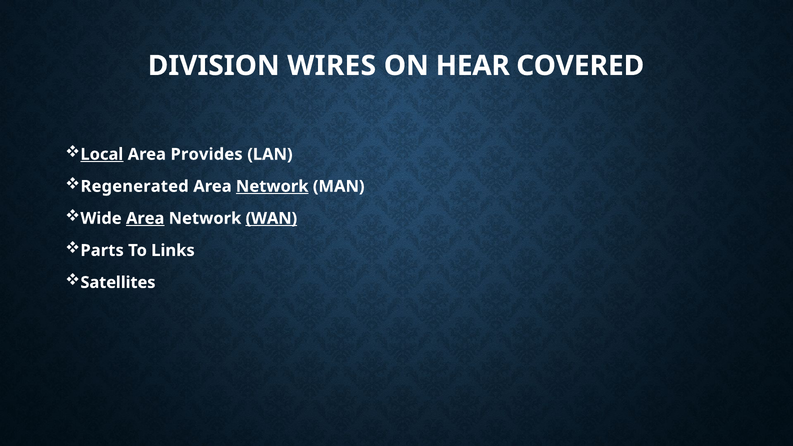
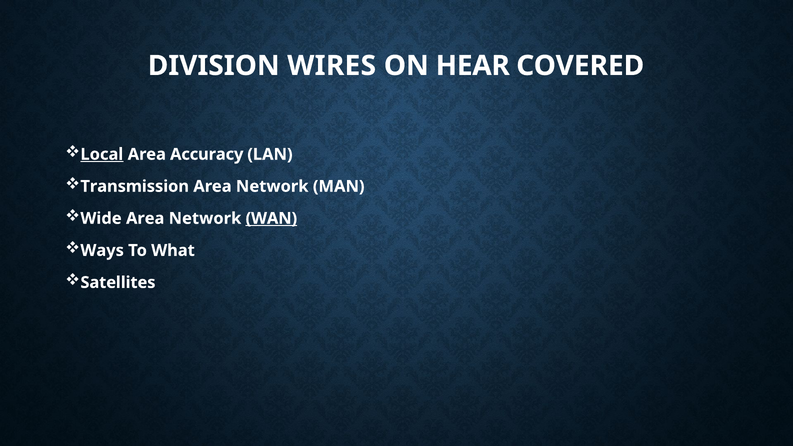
Provides: Provides -> Accuracy (207, 154)
Regenerated: Regenerated -> Transmission (135, 186)
Network underline: present -> none (272, 186)
Area underline: present -> none (145, 218)
Parts: Parts -> Ways (102, 250)
Links: Links -> What (173, 250)
